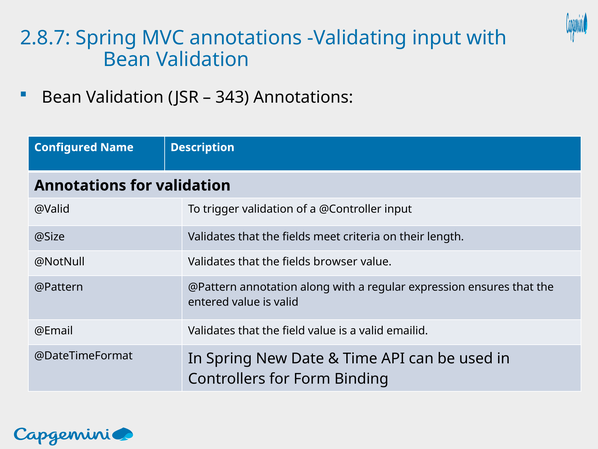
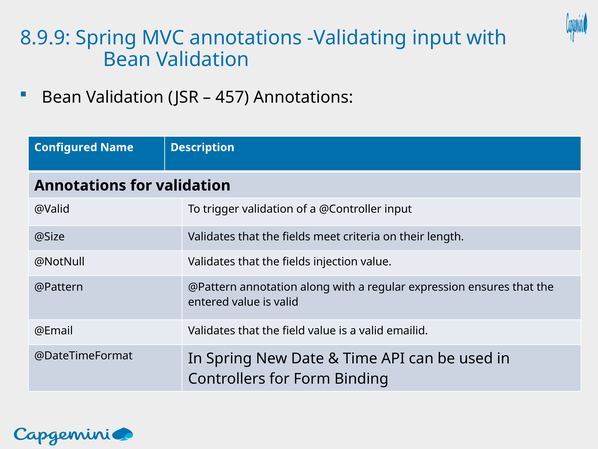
2.8.7: 2.8.7 -> 8.9.9 (45, 38)
343: 343 -> 457 (232, 97)
browser: browser -> injection (336, 262)
